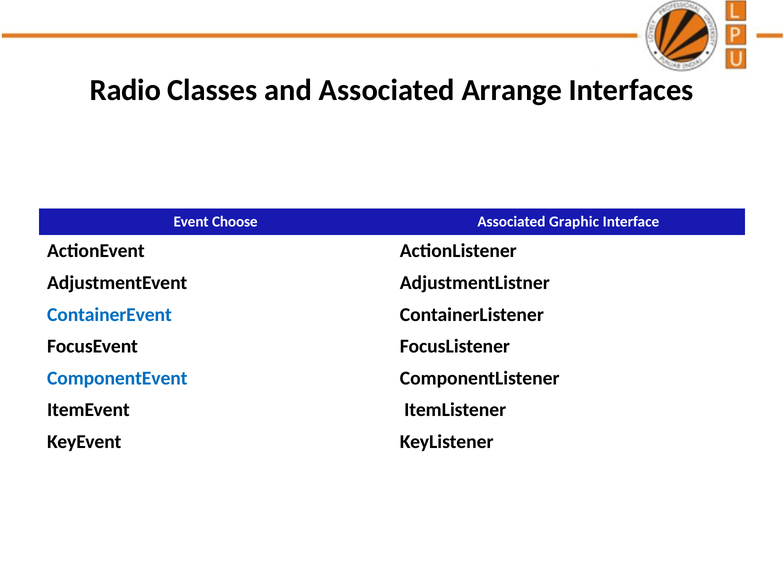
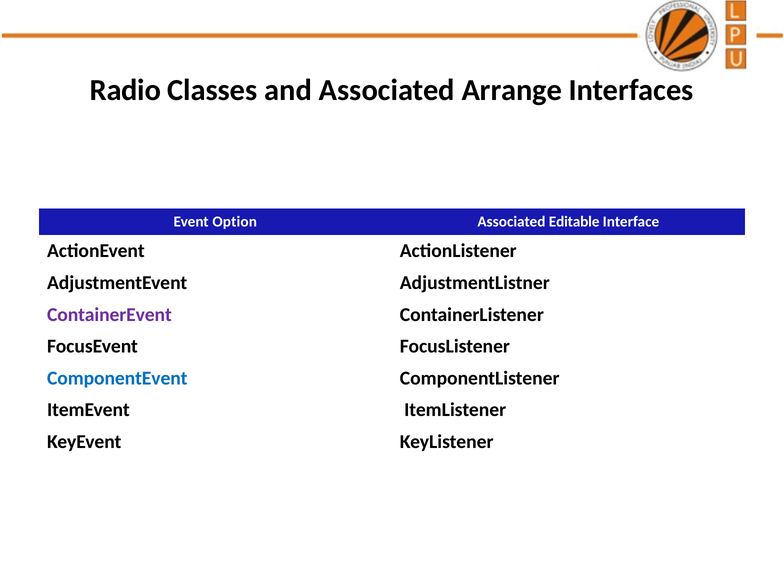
Choose: Choose -> Option (235, 222)
Graphic: Graphic -> Editable (574, 222)
ContainerEvent colour: blue -> purple (109, 315)
